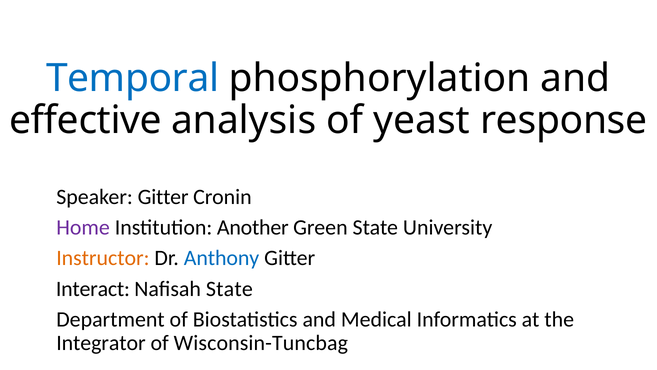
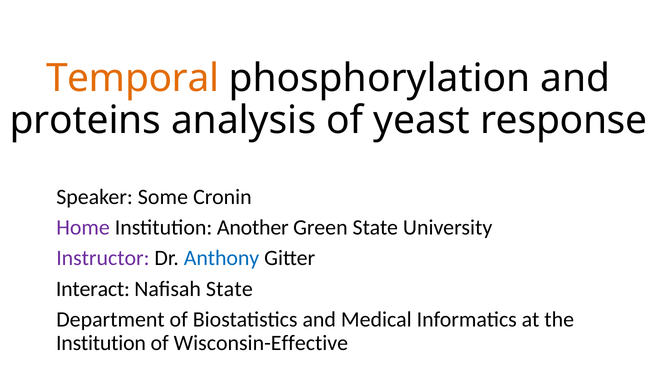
Temporal colour: blue -> orange (133, 78)
effective: effective -> proteins (85, 120)
Speaker Gitter: Gitter -> Some (163, 197)
Instructor colour: orange -> purple (103, 258)
Integrator: Integrator -> Institution (101, 343)
Wisconsin-Tuncbag: Wisconsin-Tuncbag -> Wisconsin-Effective (261, 343)
